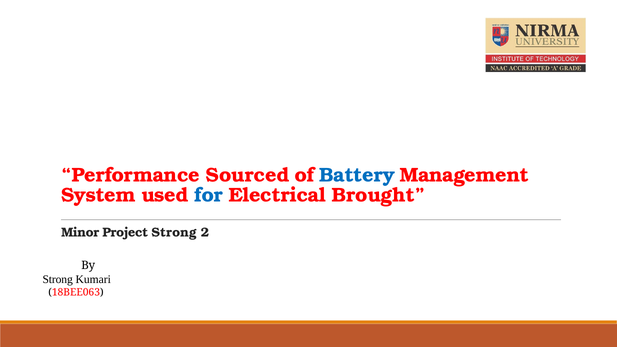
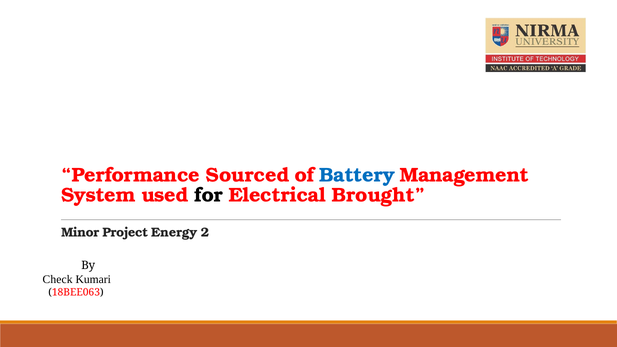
for colour: blue -> black (209, 195)
Project Strong: Strong -> Energy (174, 233)
Strong: Strong -> Check (58, 279)
